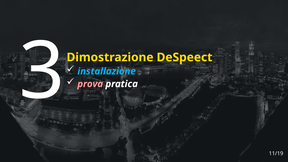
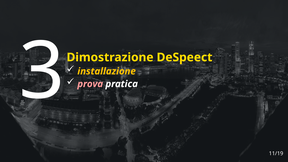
installazione colour: light blue -> yellow (107, 71)
